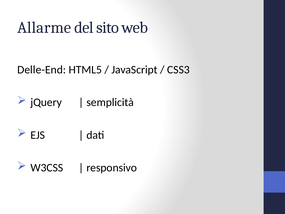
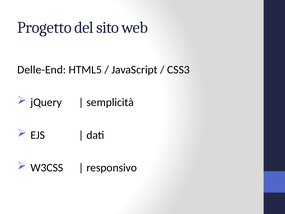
Allarme: Allarme -> Progetto (44, 27)
